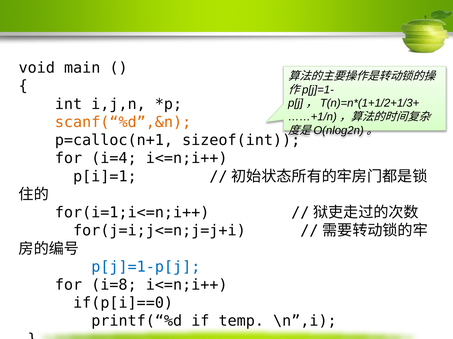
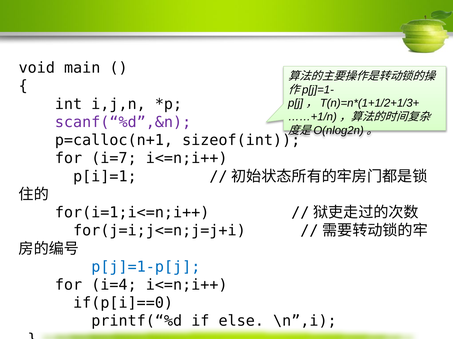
scanf(“%d”,&n colour: orange -> purple (123, 122)
i=4: i=4 -> i=7 (114, 159)
i=8: i=8 -> i=4 (114, 285)
temp: temp -> else (241, 322)
